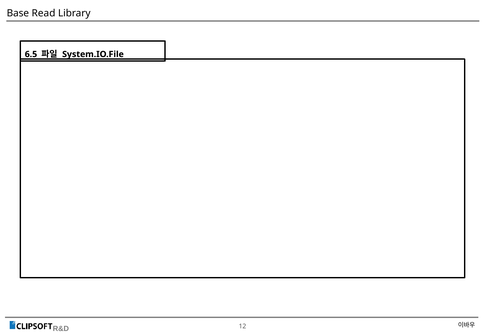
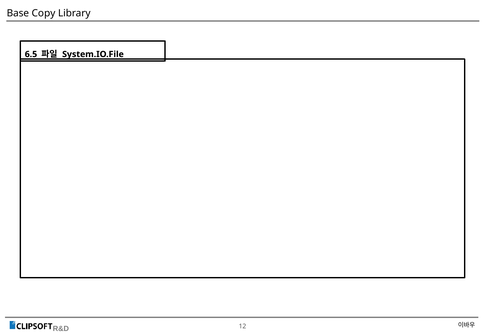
Read: Read -> Copy (43, 13)
